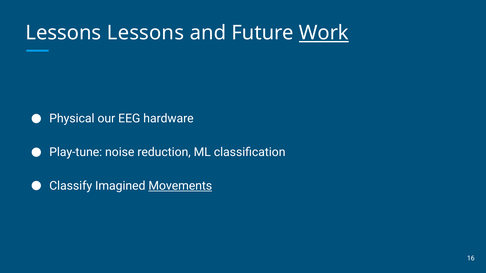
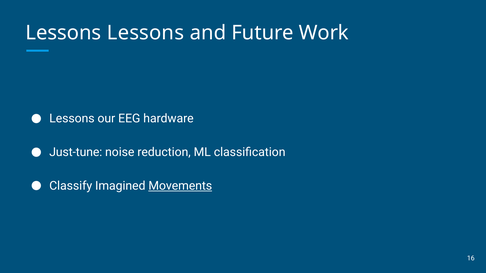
Work underline: present -> none (324, 33)
Physical: Physical -> Lessons (72, 119)
Play-tune: Play-tune -> Just-tune (76, 152)
